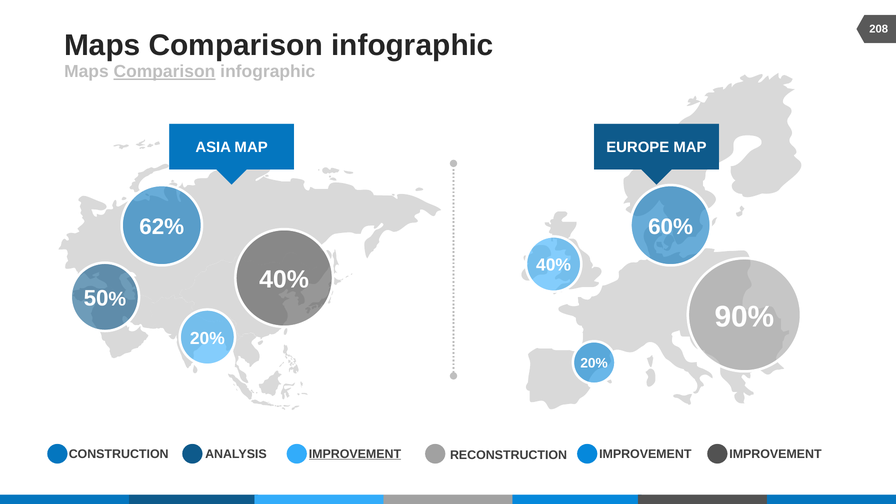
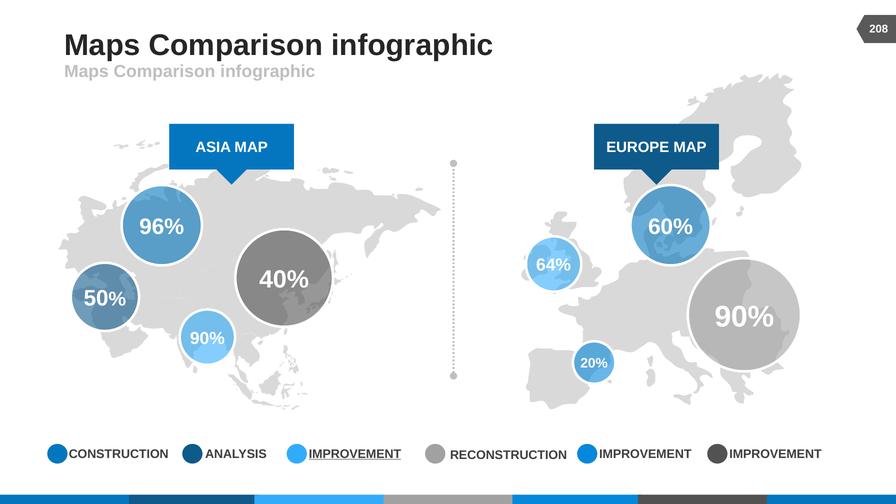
Comparison underline: present -> none (164, 72)
62%: 62% -> 96% (162, 227)
40%: 40% -> 64% (554, 265)
20%: 20% -> 90% (207, 338)
